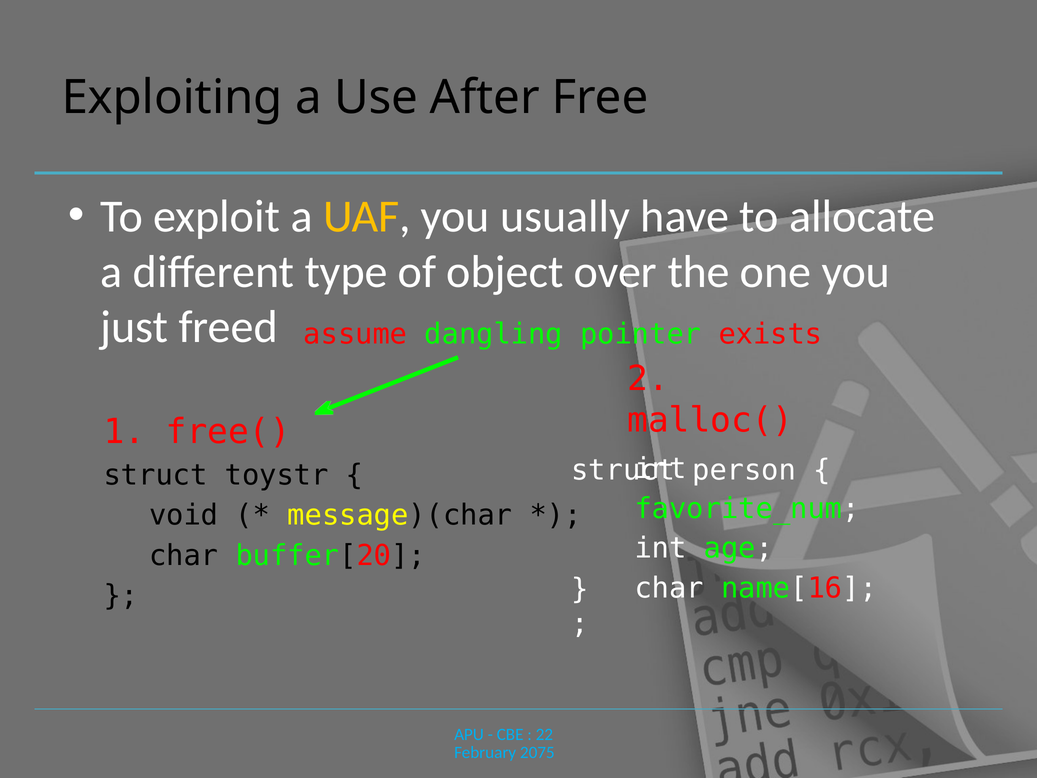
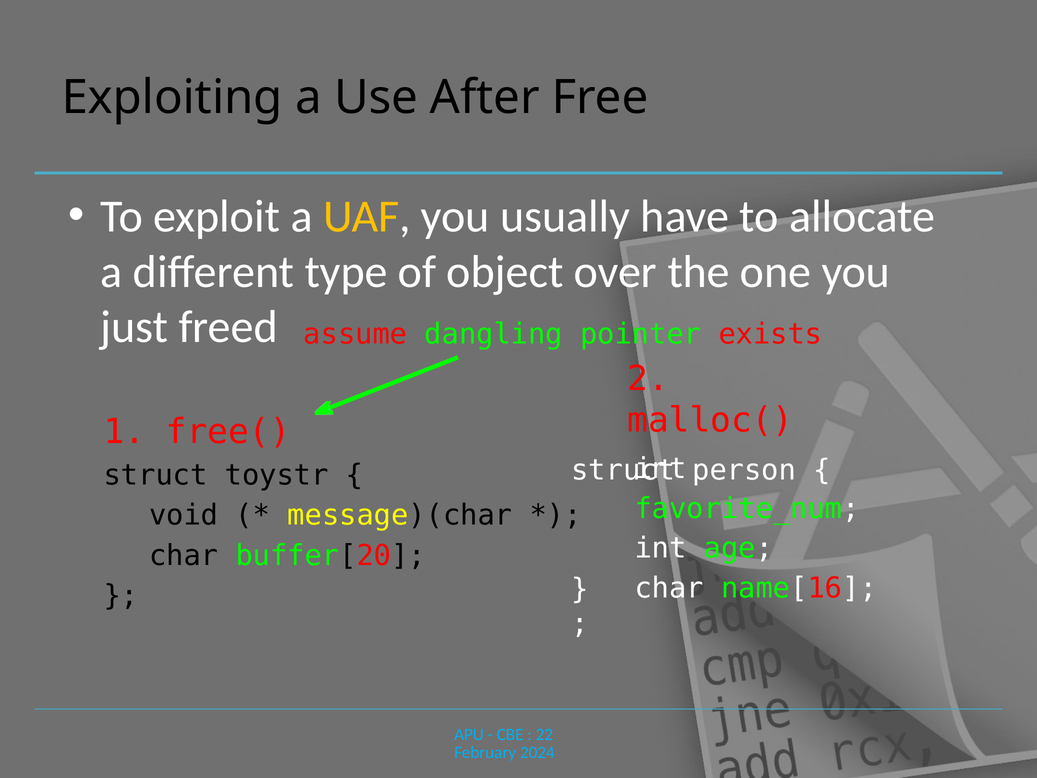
2075: 2075 -> 2024 (537, 752)
